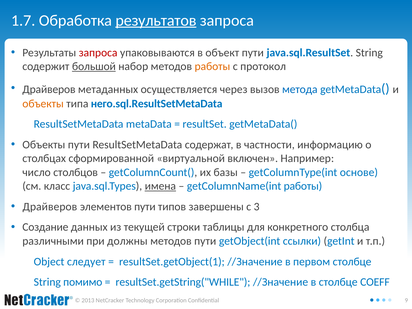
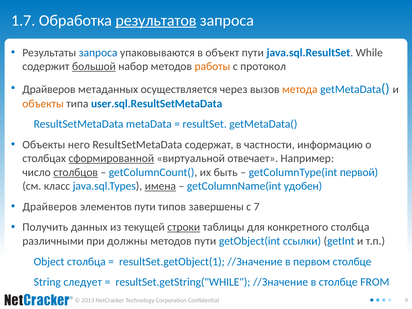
запроса colour: red -> blue (98, 53)
java.sql.ResultSet String: String -> While (369, 53)
метода colour: blue -> orange (300, 89)
него.sql.ResultSetMetaData: него.sql.ResultSetMetaData -> user.sql.ResultSetMetaData (157, 104)
Объекты пути: пути -> него (79, 145)
сформированной underline: none -> present (111, 159)
включен: включен -> отвечает (253, 159)
столбцов underline: none -> present (76, 172)
базы: базы -> быть (226, 172)
основе: основе -> первой (359, 172)
getColumnName(int работы: работы -> удобен (303, 186)
3: 3 -> 7 (257, 207)
Создание: Создание -> Получить (45, 227)
строки underline: none -> present (184, 227)
Object следует: следует -> столбца (86, 262)
помимо: помимо -> следует (83, 282)
COEFF: COEFF -> FROM (375, 282)
